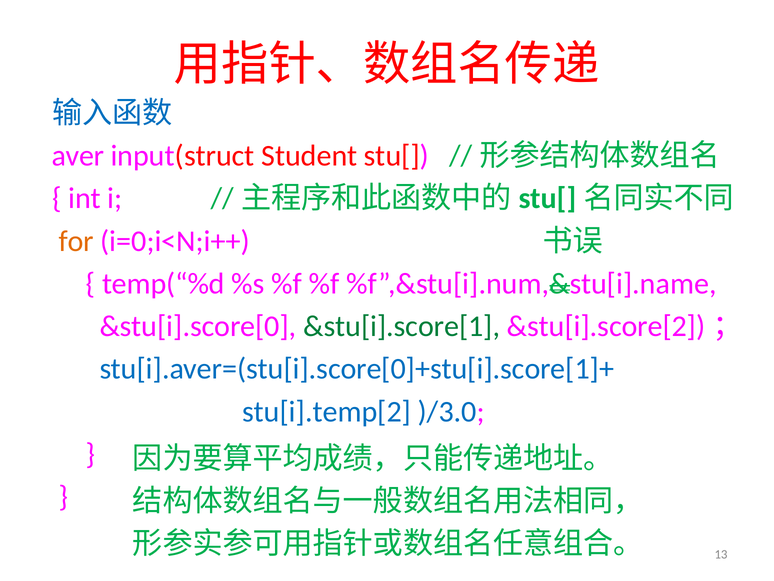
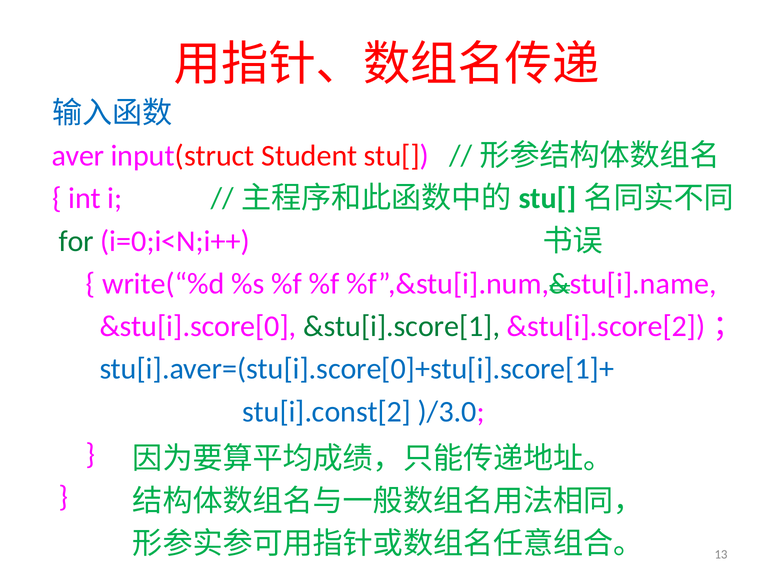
for colour: orange -> green (76, 241)
temp(“%d: temp(“%d -> write(“%d (163, 283)
stu[i].temp[2: stu[i].temp[2 -> stu[i].const[2 (327, 411)
